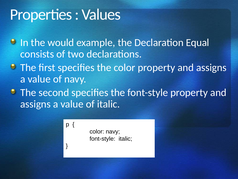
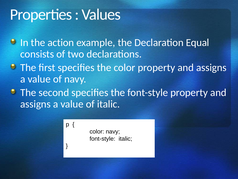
would: would -> action (61, 42)
